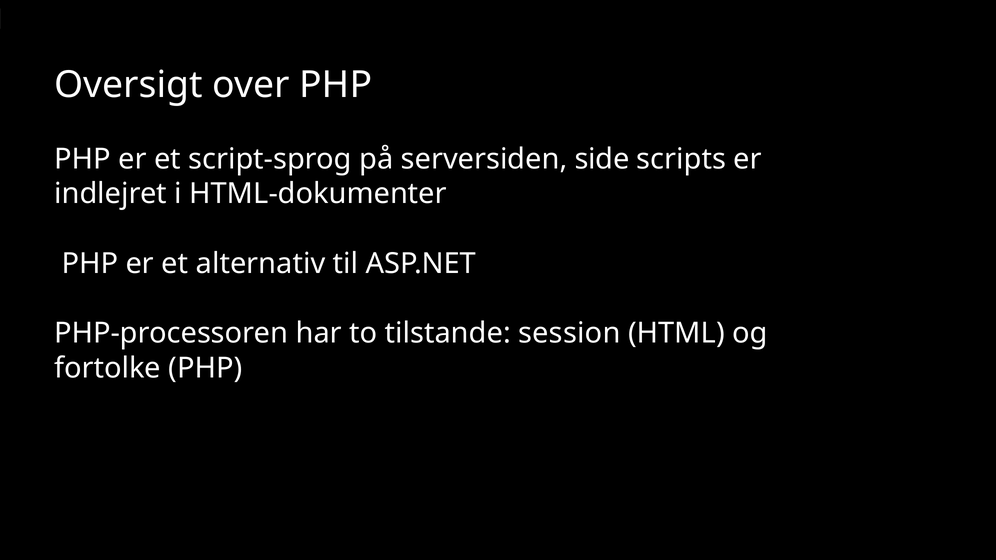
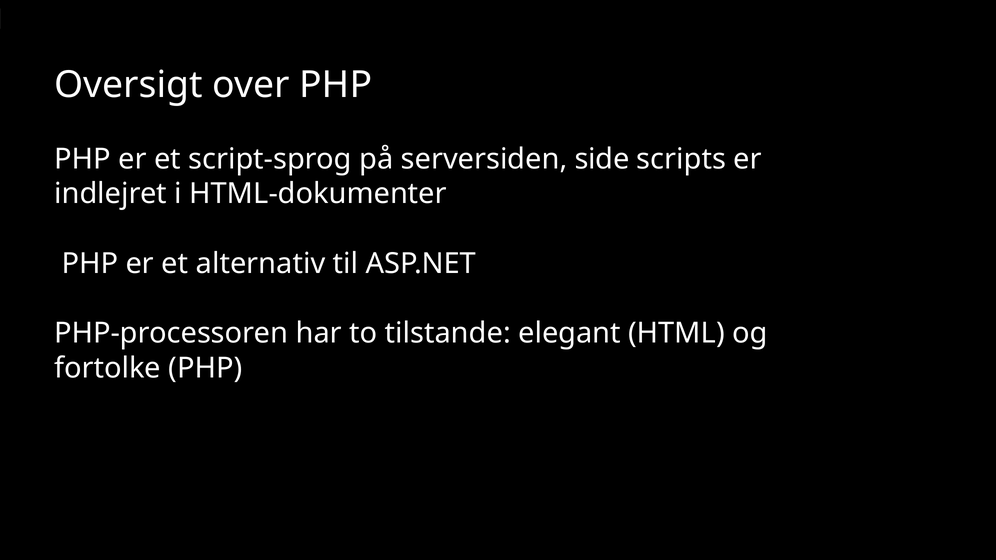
session: session -> elegant (570, 333)
